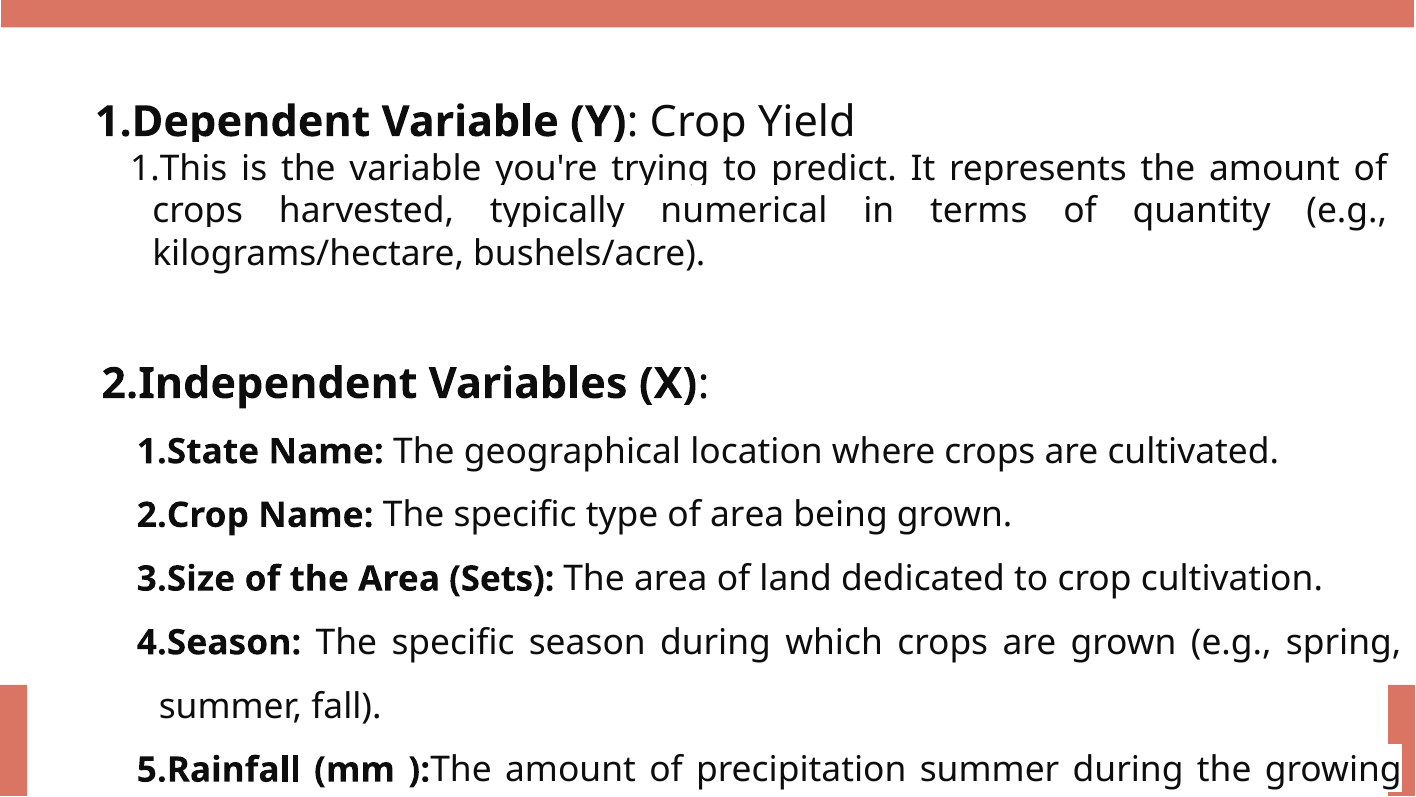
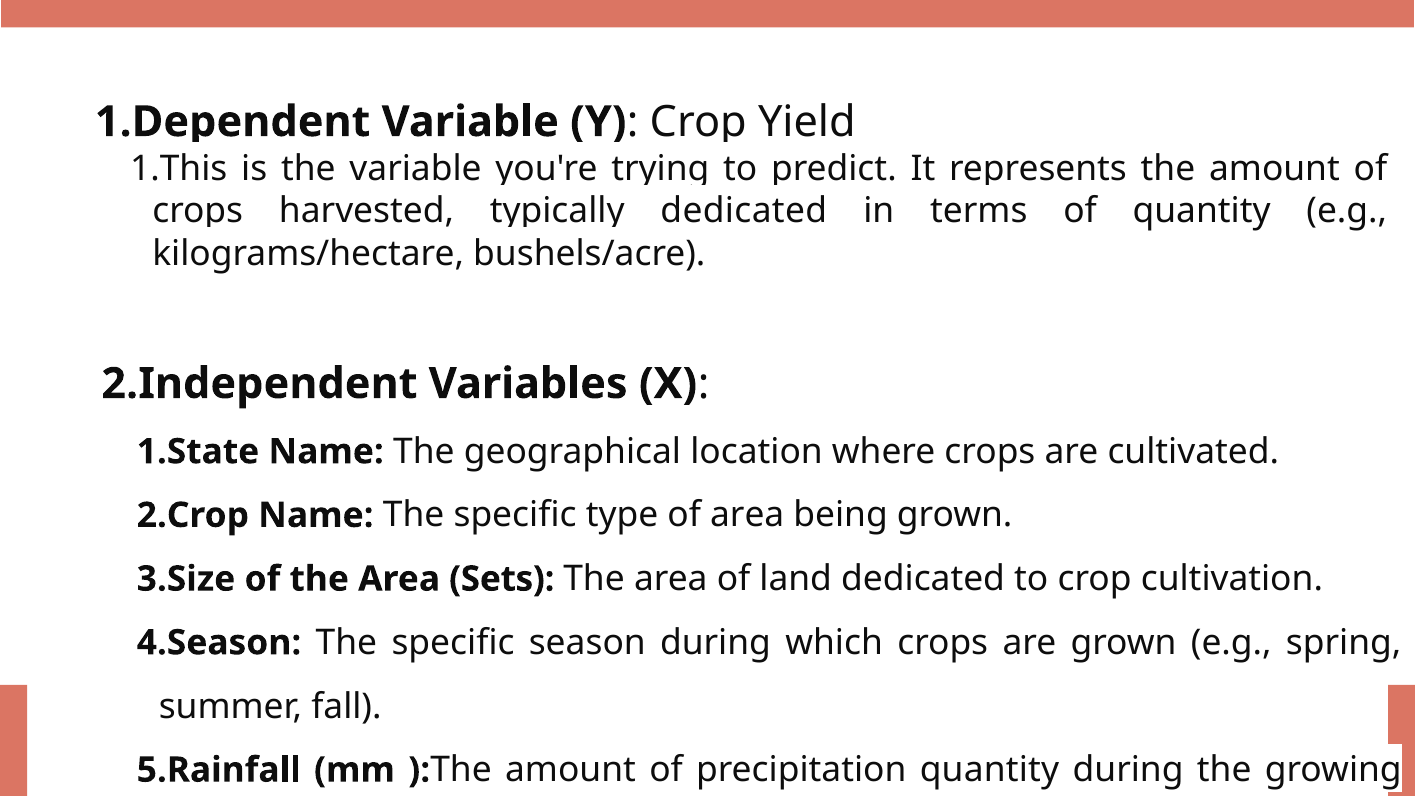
numerical: numerical -> dedicated (744, 211)
precipitation summer: summer -> quantity (989, 770)
